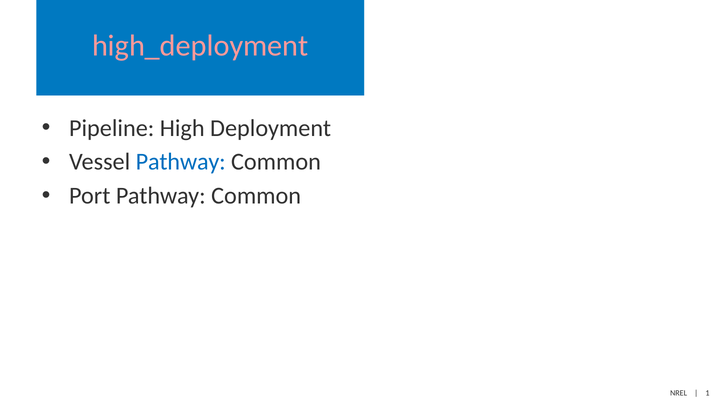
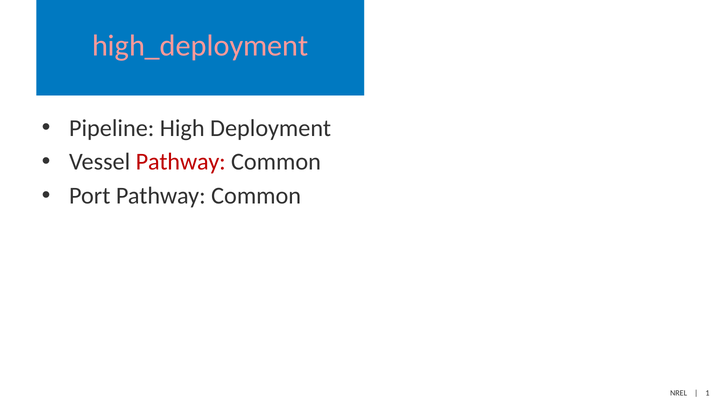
Pathway colour: blue -> red (181, 162)
